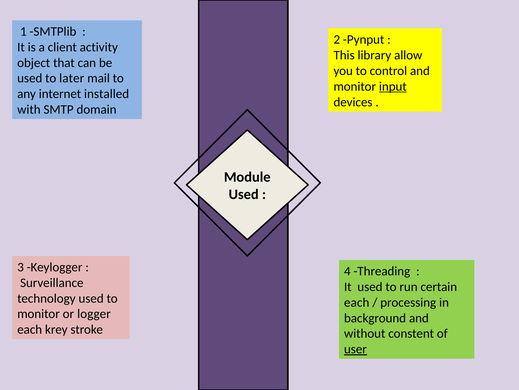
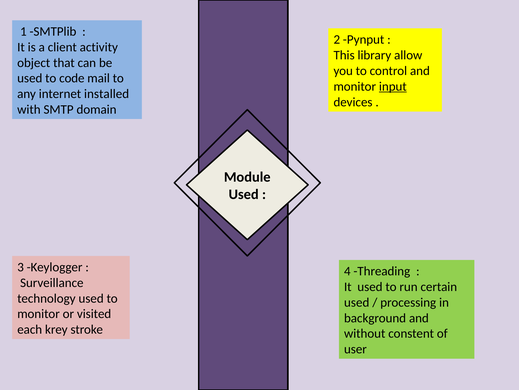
later: later -> code (72, 78)
each: each -> used (357, 302)
logger: logger -> visited (94, 313)
user underline: present -> none (355, 349)
